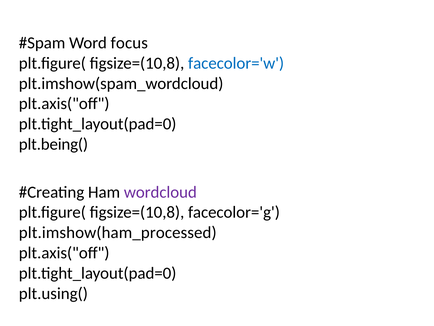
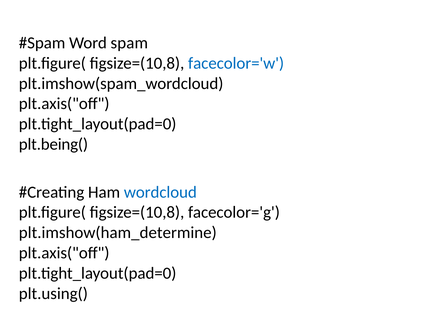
focus: focus -> spam (129, 43)
wordcloud colour: purple -> blue (160, 192)
plt.imshow(ham_processed: plt.imshow(ham_processed -> plt.imshow(ham_determine (118, 232)
